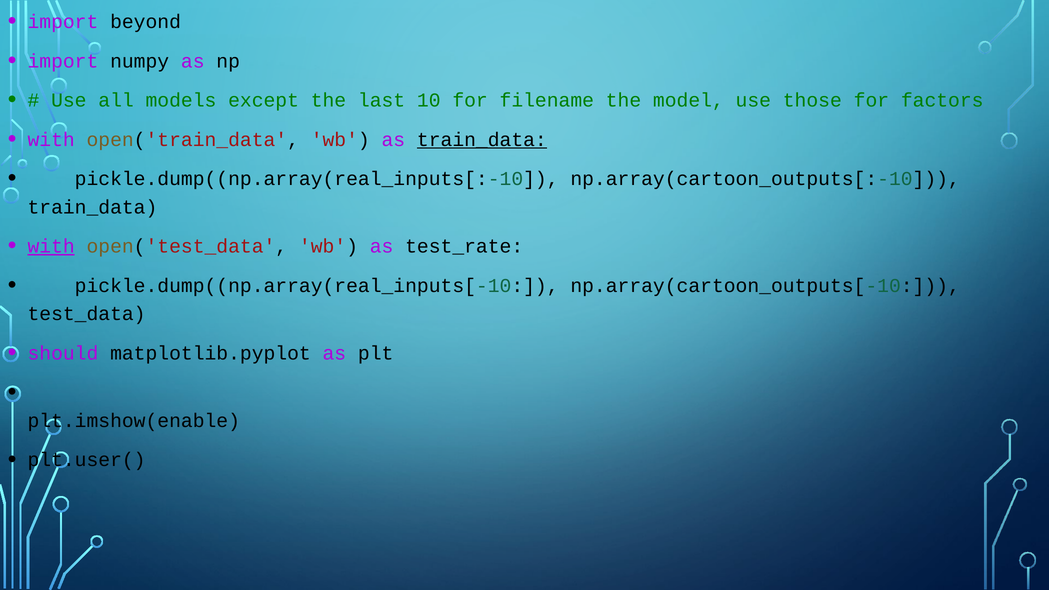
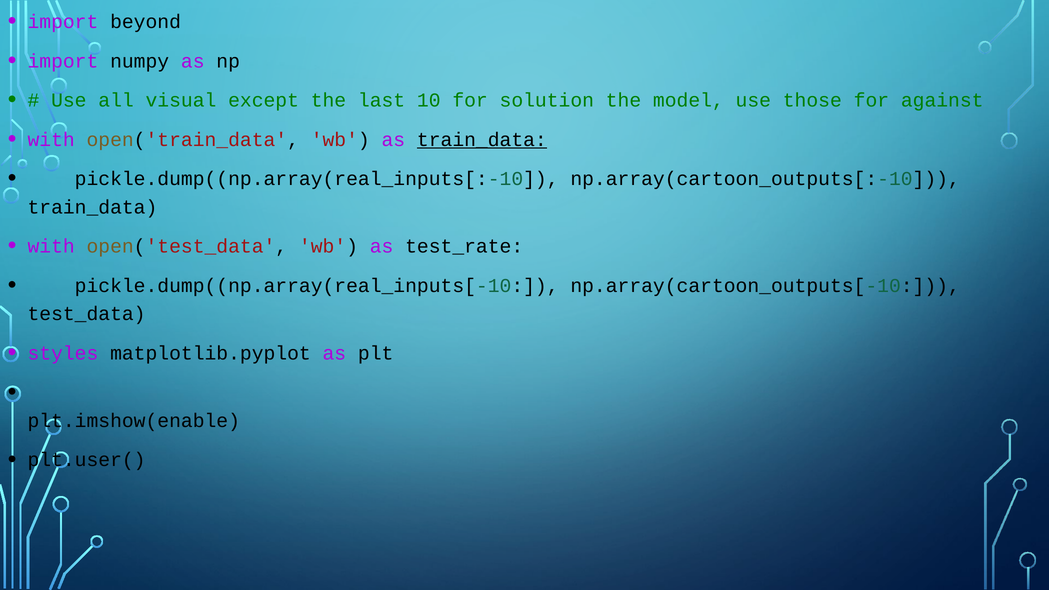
models: models -> visual (181, 100)
filename: filename -> solution (547, 100)
factors: factors -> against (942, 100)
with underline: present -> none (51, 246)
should: should -> styles (63, 353)
